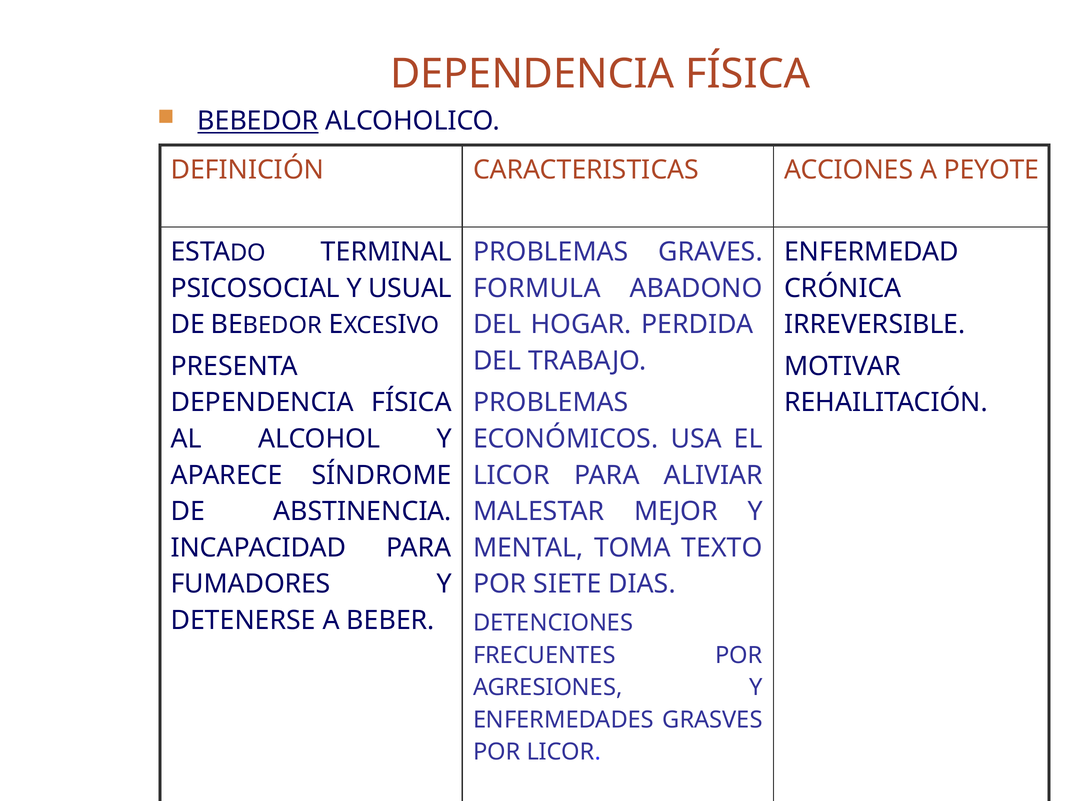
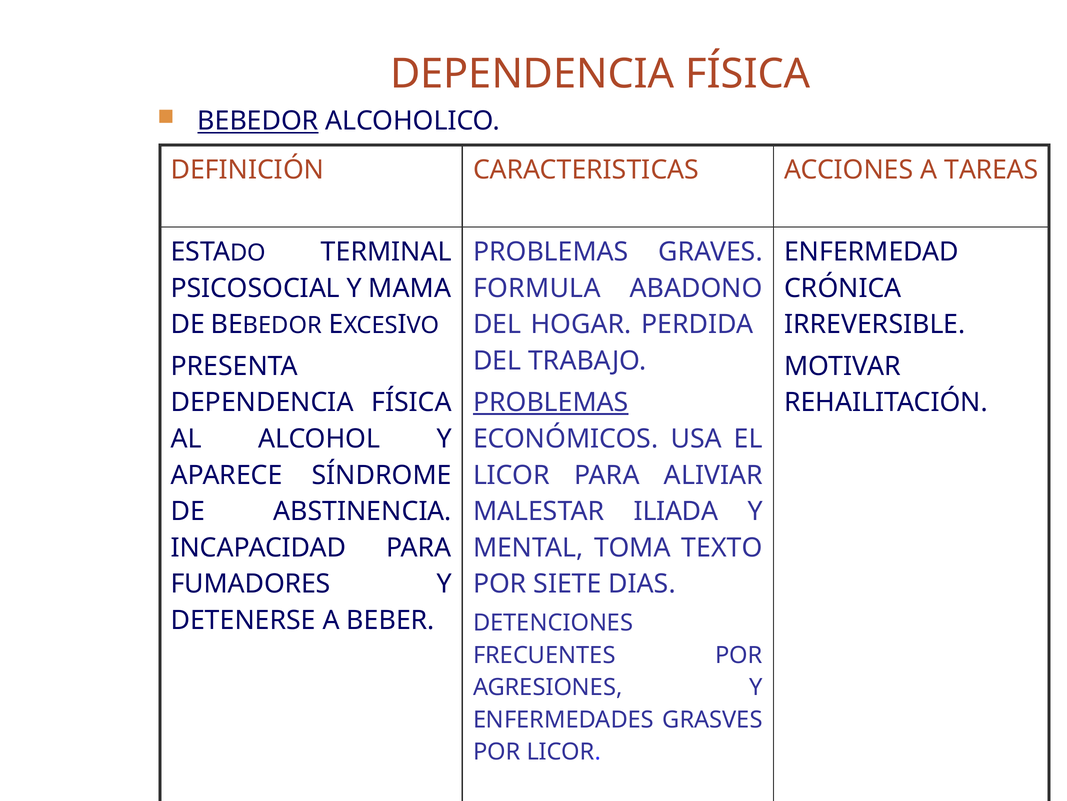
PEYOTE: PEYOTE -> TAREAS (991, 170)
USUAL: USUAL -> MAMA (410, 288)
PROBLEMAS underline: none -> present (551, 402)
MEJOR: MEJOR -> ILIADA (676, 511)
